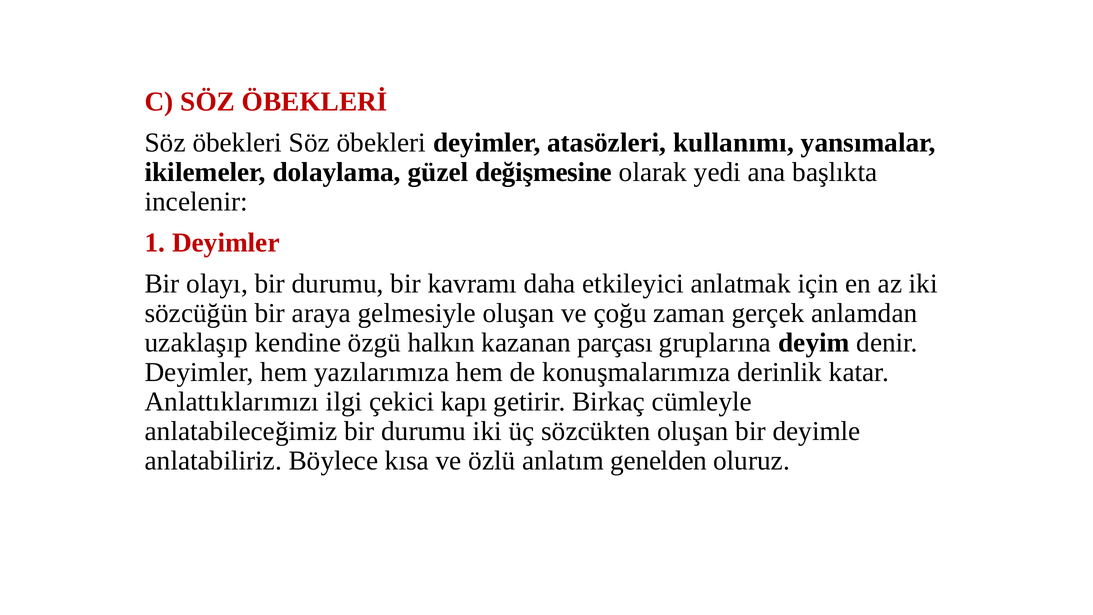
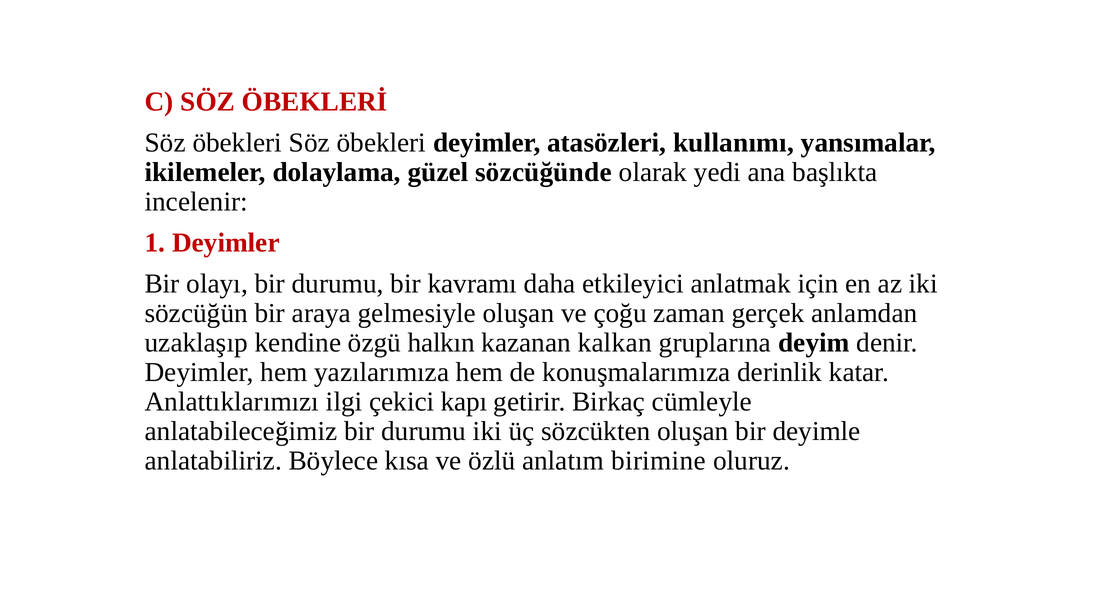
değişmesine: değişmesine -> sözcüğünde (543, 172)
parçası: parçası -> kalkan (615, 342)
genelden: genelden -> birimine (658, 460)
